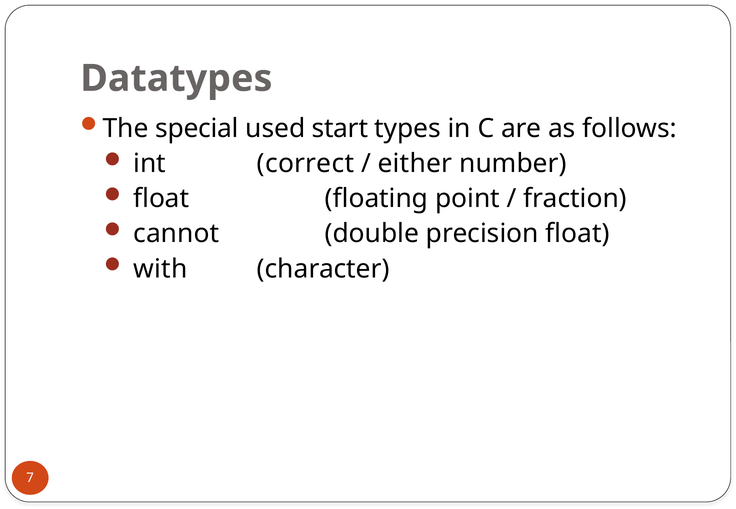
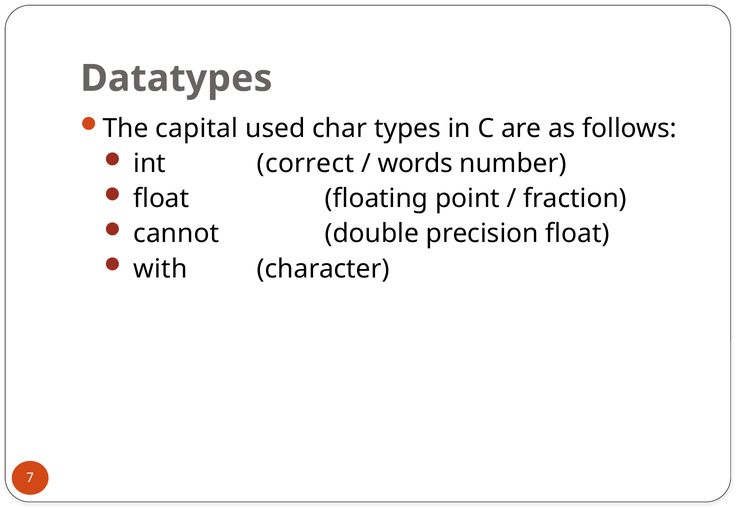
special: special -> capital (197, 129)
start: start -> char (340, 129)
either: either -> words (415, 164)
